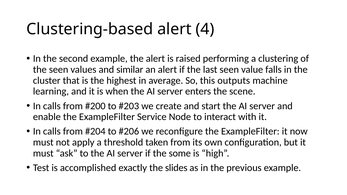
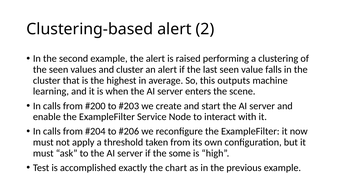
4: 4 -> 2 (205, 29)
and similar: similar -> cluster (130, 70)
slides: slides -> chart (176, 168)
